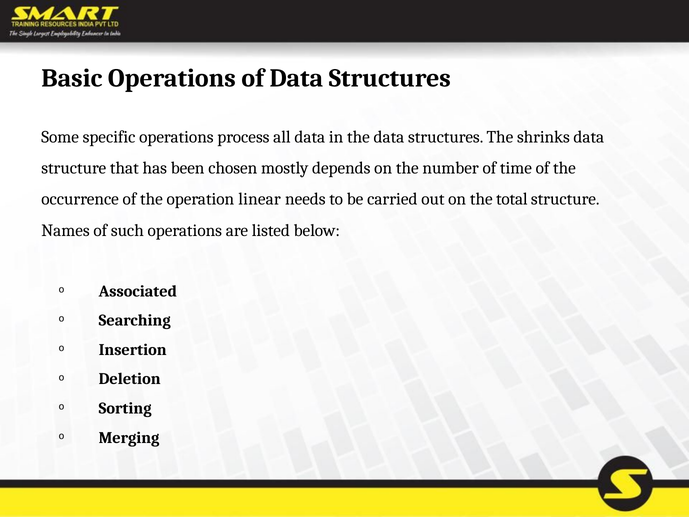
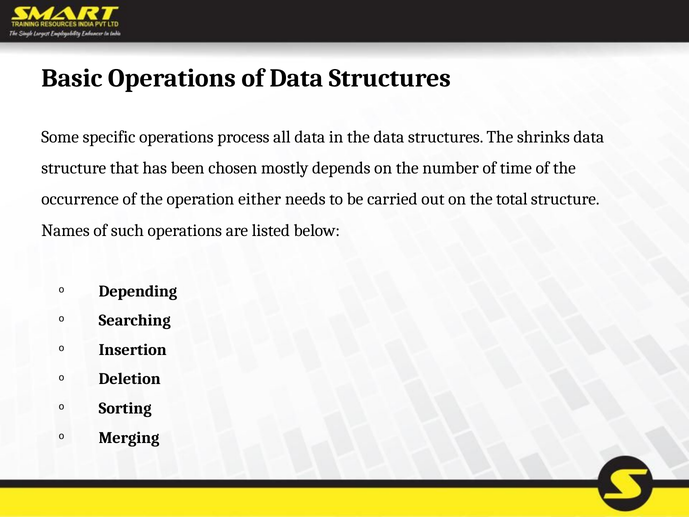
linear: linear -> either (260, 199)
Associated: Associated -> Depending (138, 291)
